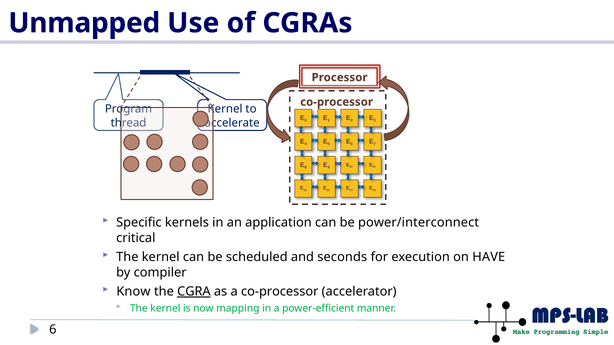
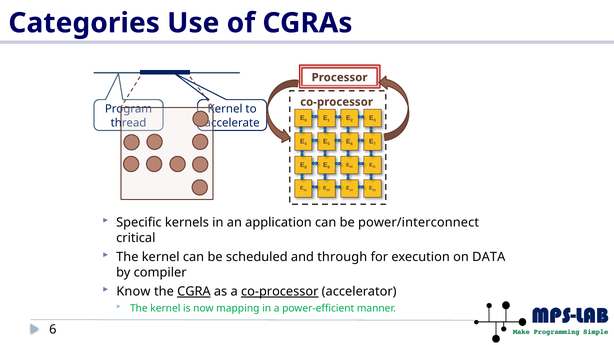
Unmapped: Unmapped -> Categories (84, 23)
seconds: seconds -> through (342, 257)
HAVE: HAVE -> DATA (489, 257)
co-processor underline: none -> present (280, 292)
